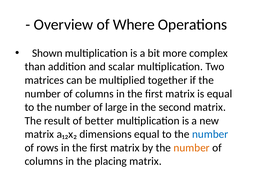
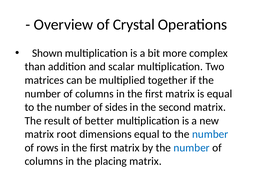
Where: Where -> Crystal (134, 24)
large: large -> sides (116, 107)
a₁₂x₂: a₁₂x₂ -> root (67, 134)
number colour: orange -> blue (192, 148)
